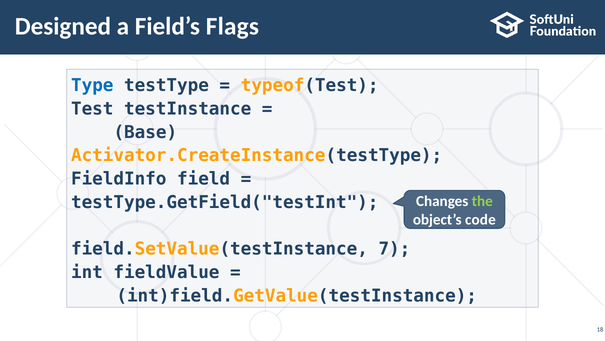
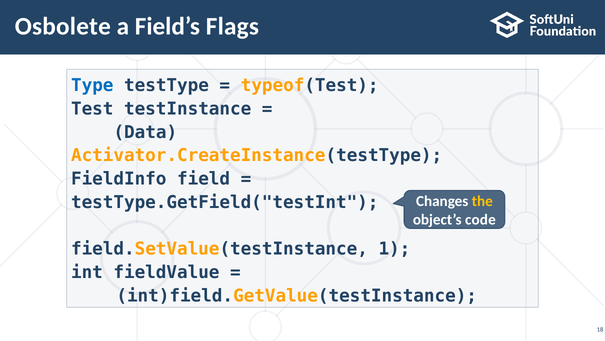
Designed: Designed -> Osbolete (63, 26)
Base: Base -> Data (145, 132)
the colour: light green -> yellow (482, 201)
7: 7 -> 1 (394, 248)
